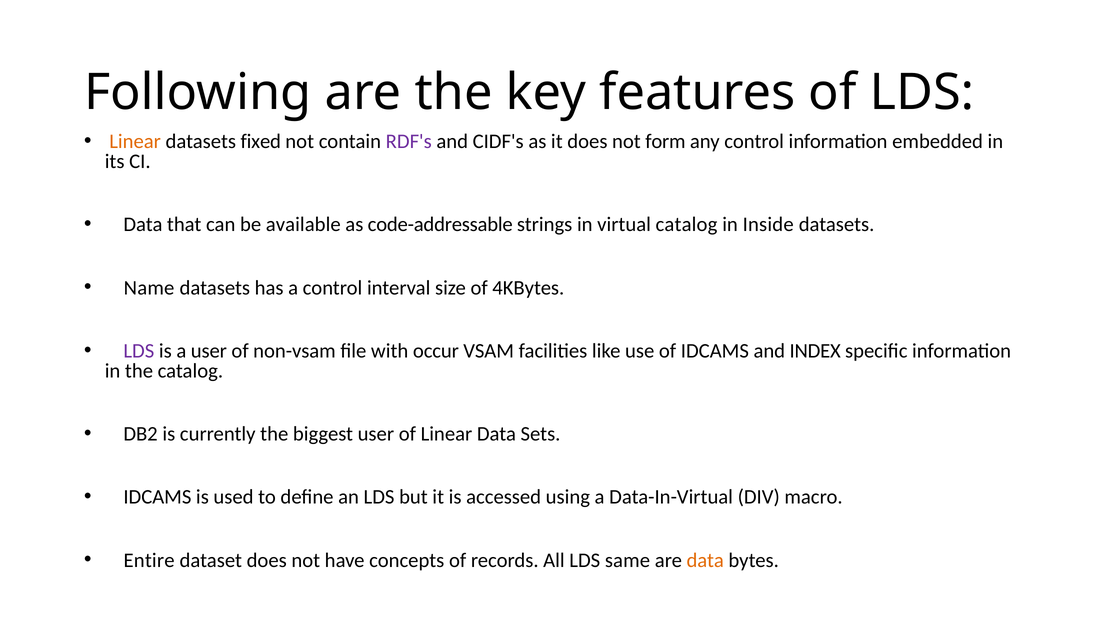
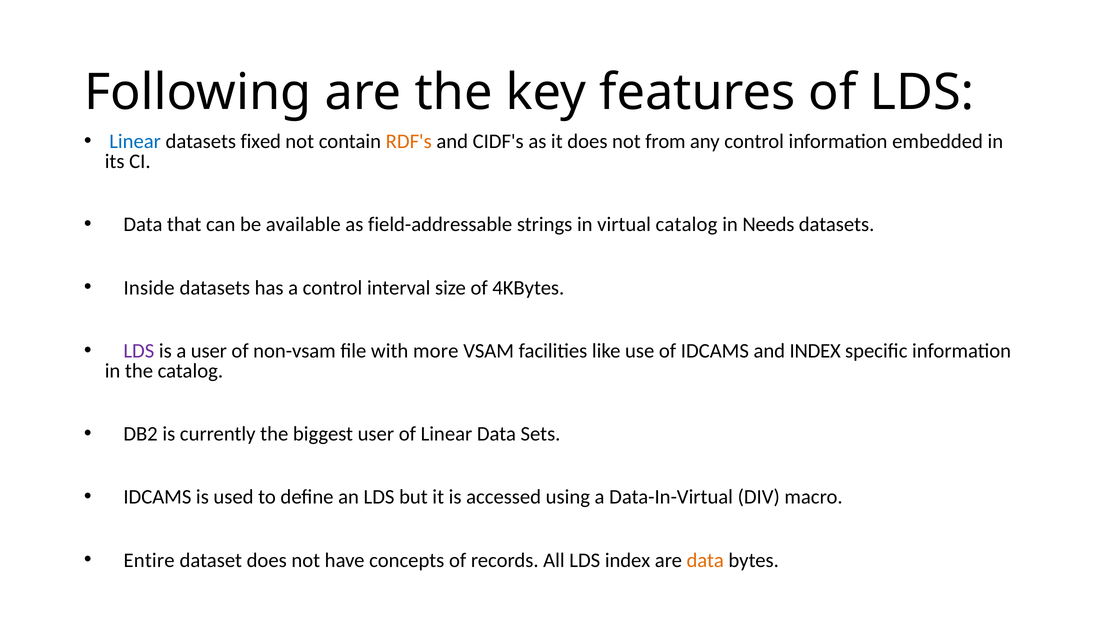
Linear colour: orange -> blue (135, 141)
RDF's colour: purple -> orange (409, 141)
form: form -> from (665, 141)
code-addressable: code-addressable -> field-addressable (440, 224)
Inside: Inside -> Needs (768, 224)
Name: Name -> Inside (149, 287)
occur: occur -> more (436, 350)
LDS same: same -> index (628, 560)
